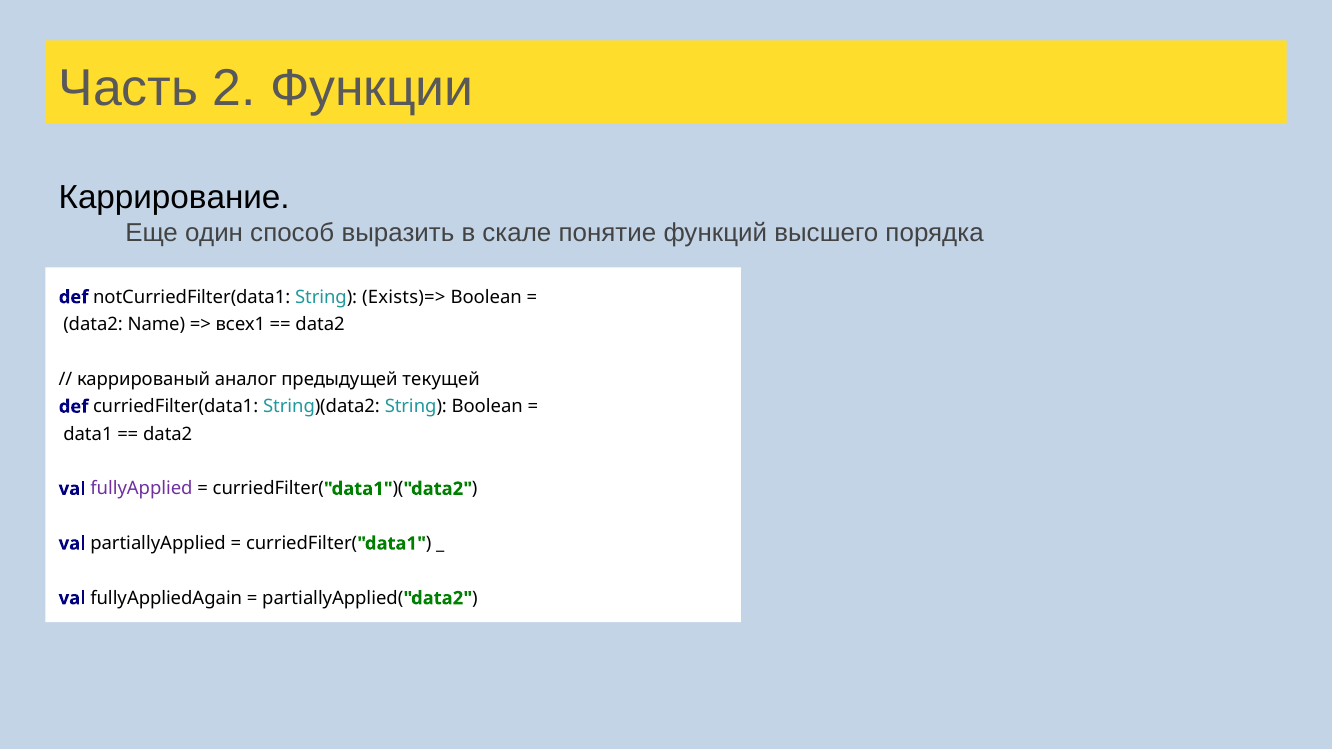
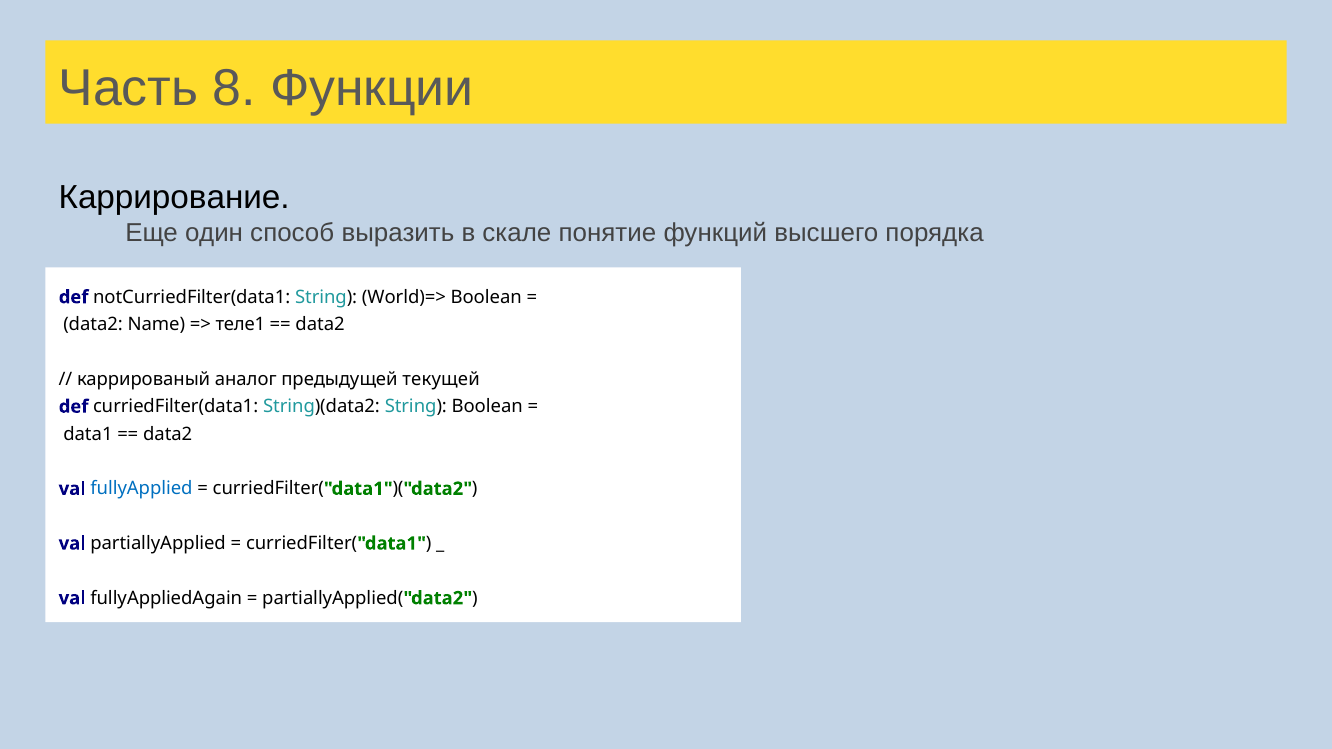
2: 2 -> 8 (234, 88)
Exists)=>: Exists)=> -> World)=> (404, 297)
всех1: всех1 -> теле1 (240, 325)
fullyApplied colour: purple -> blue (141, 489)
